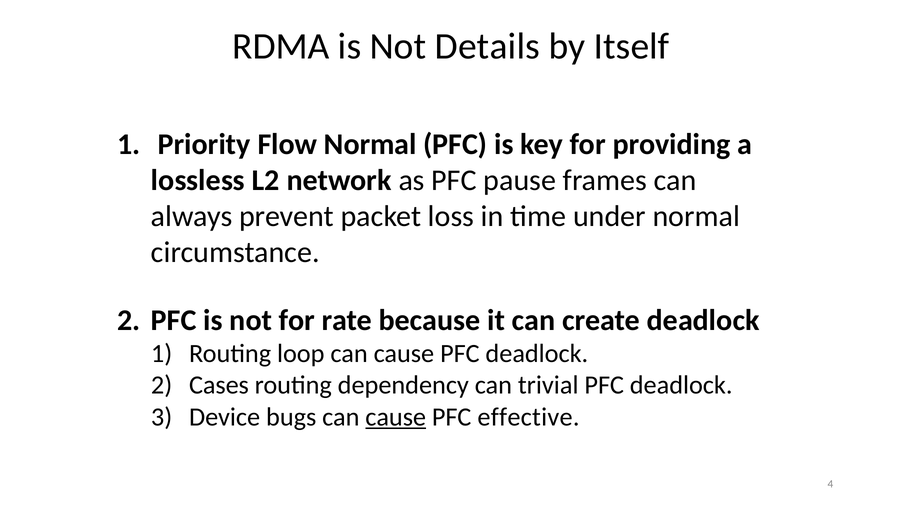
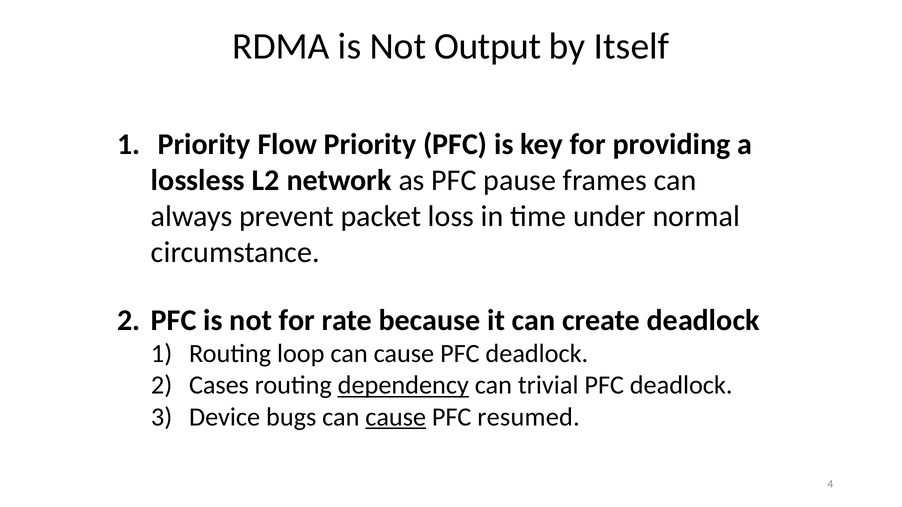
Details: Details -> Output (488, 47)
Flow Normal: Normal -> Priority (370, 144)
dependency underline: none -> present (403, 386)
effective: effective -> resumed (529, 417)
